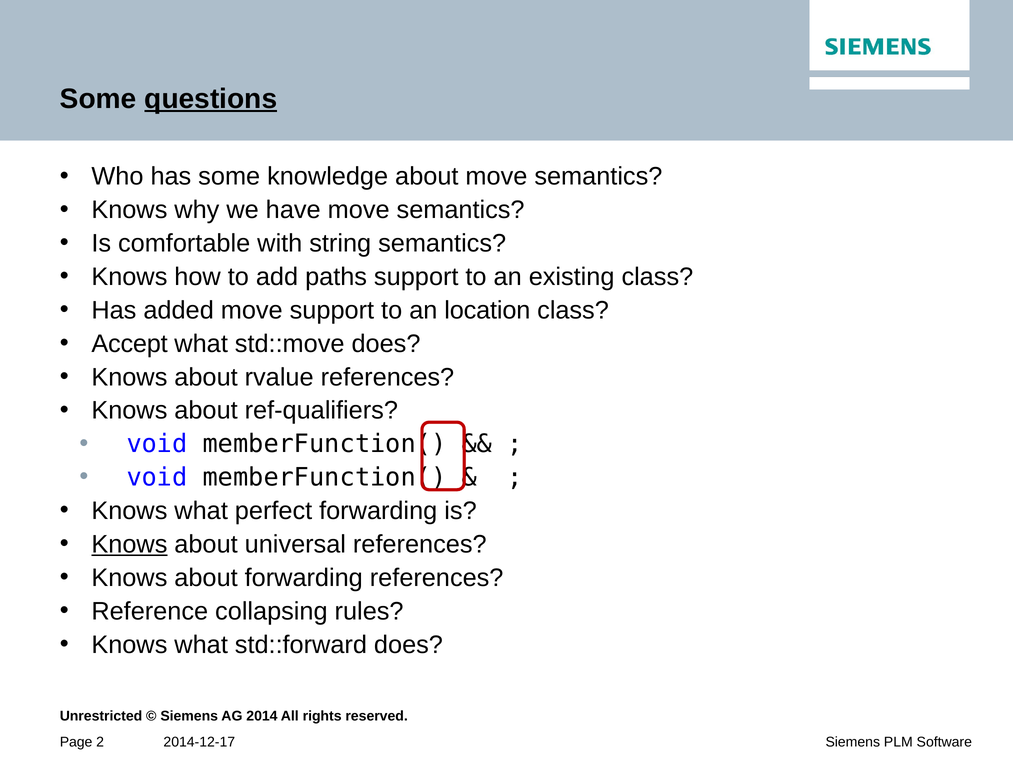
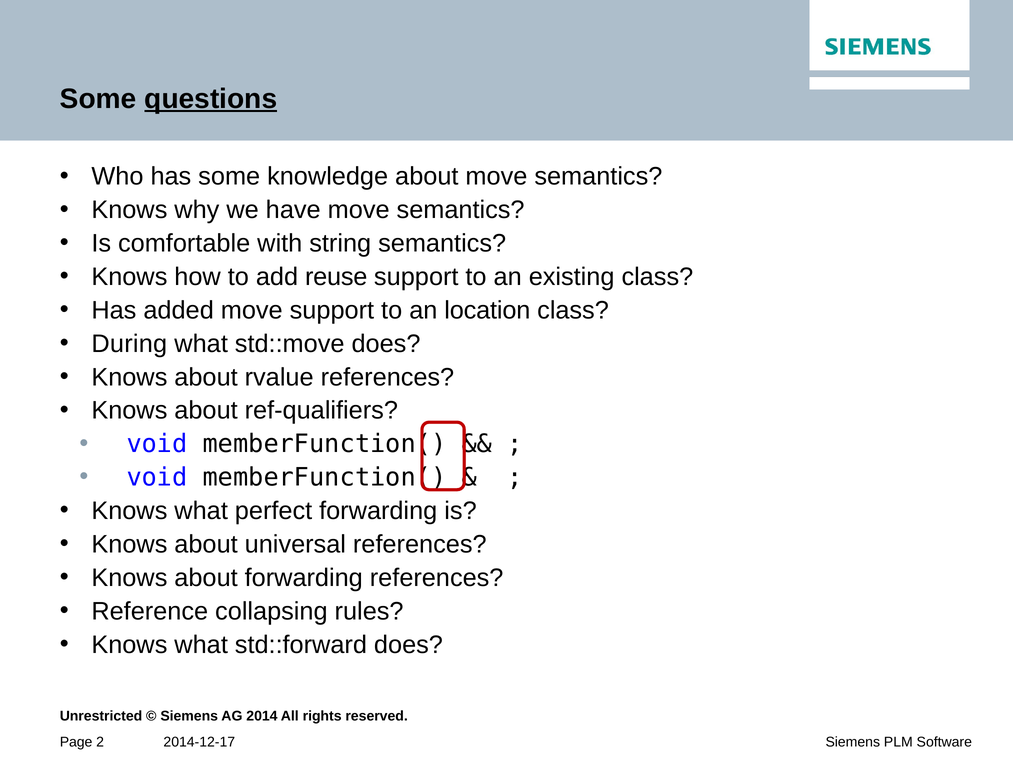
paths: paths -> reuse (336, 277)
Accept: Accept -> During (129, 344)
Knows underline: present -> none (129, 544)
